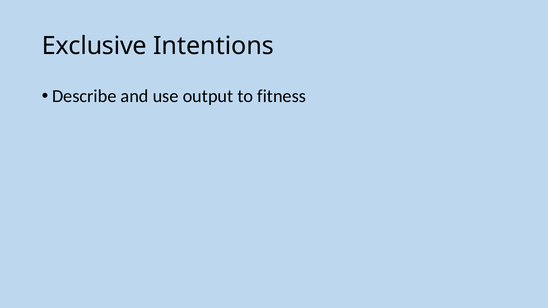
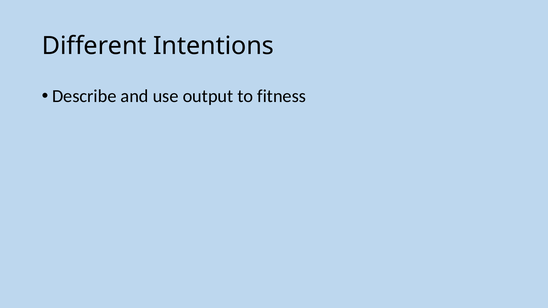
Exclusive: Exclusive -> Different (94, 46)
